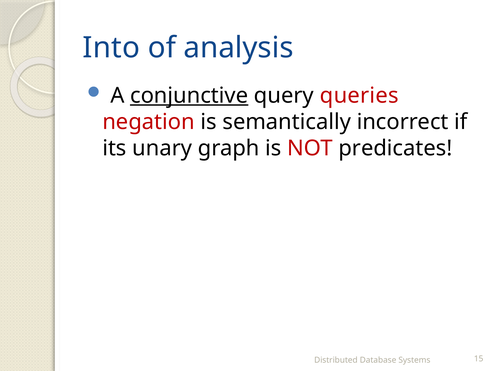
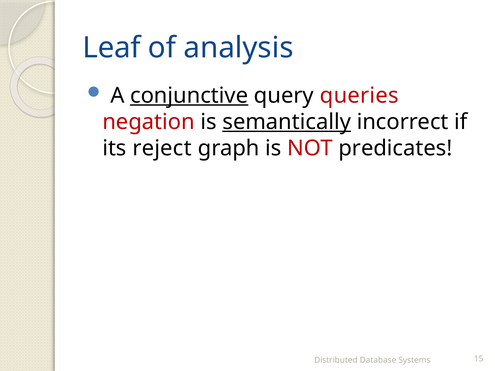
Into: Into -> Leaf (112, 48)
semantically underline: none -> present (287, 122)
unary: unary -> reject (162, 148)
